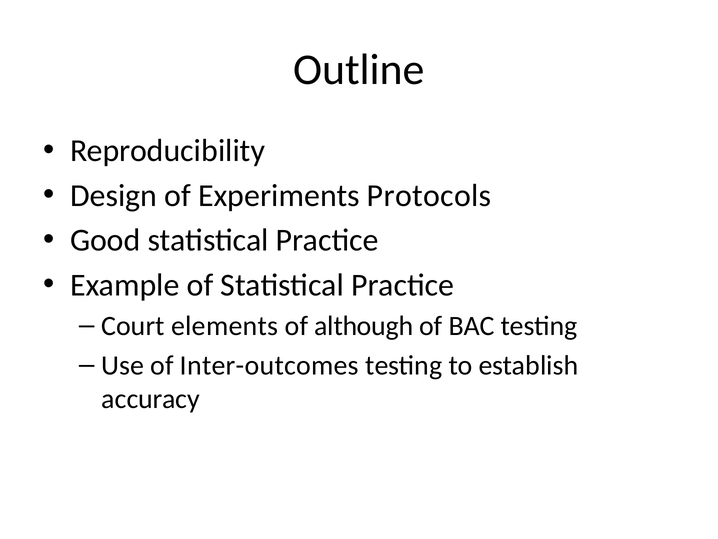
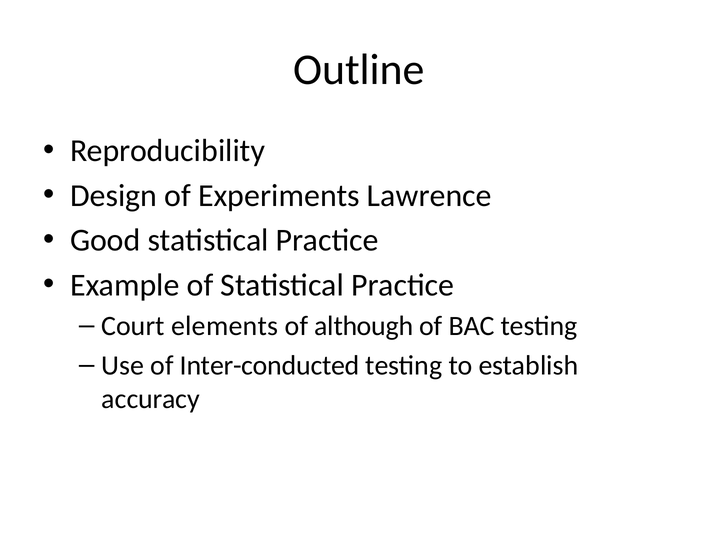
Protocols: Protocols -> Lawrence (429, 195)
Inter-outcomes: Inter-outcomes -> Inter-conducted (270, 365)
